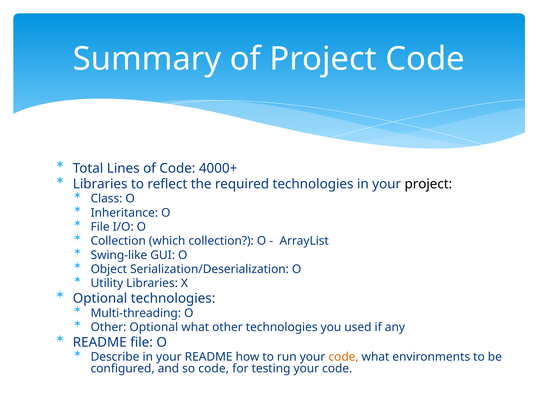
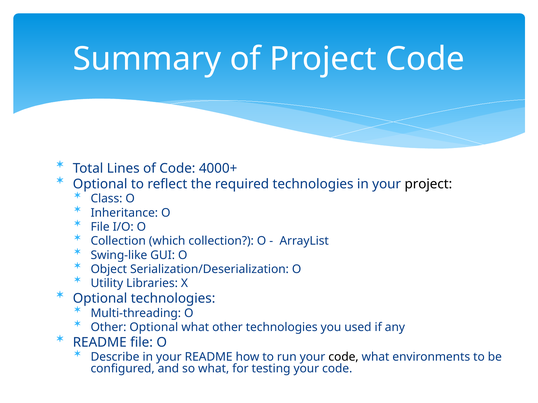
Libraries: Libraries -> Optional (100, 184)
code colour: orange -> black (343, 357)
so code: code -> what (214, 369)
